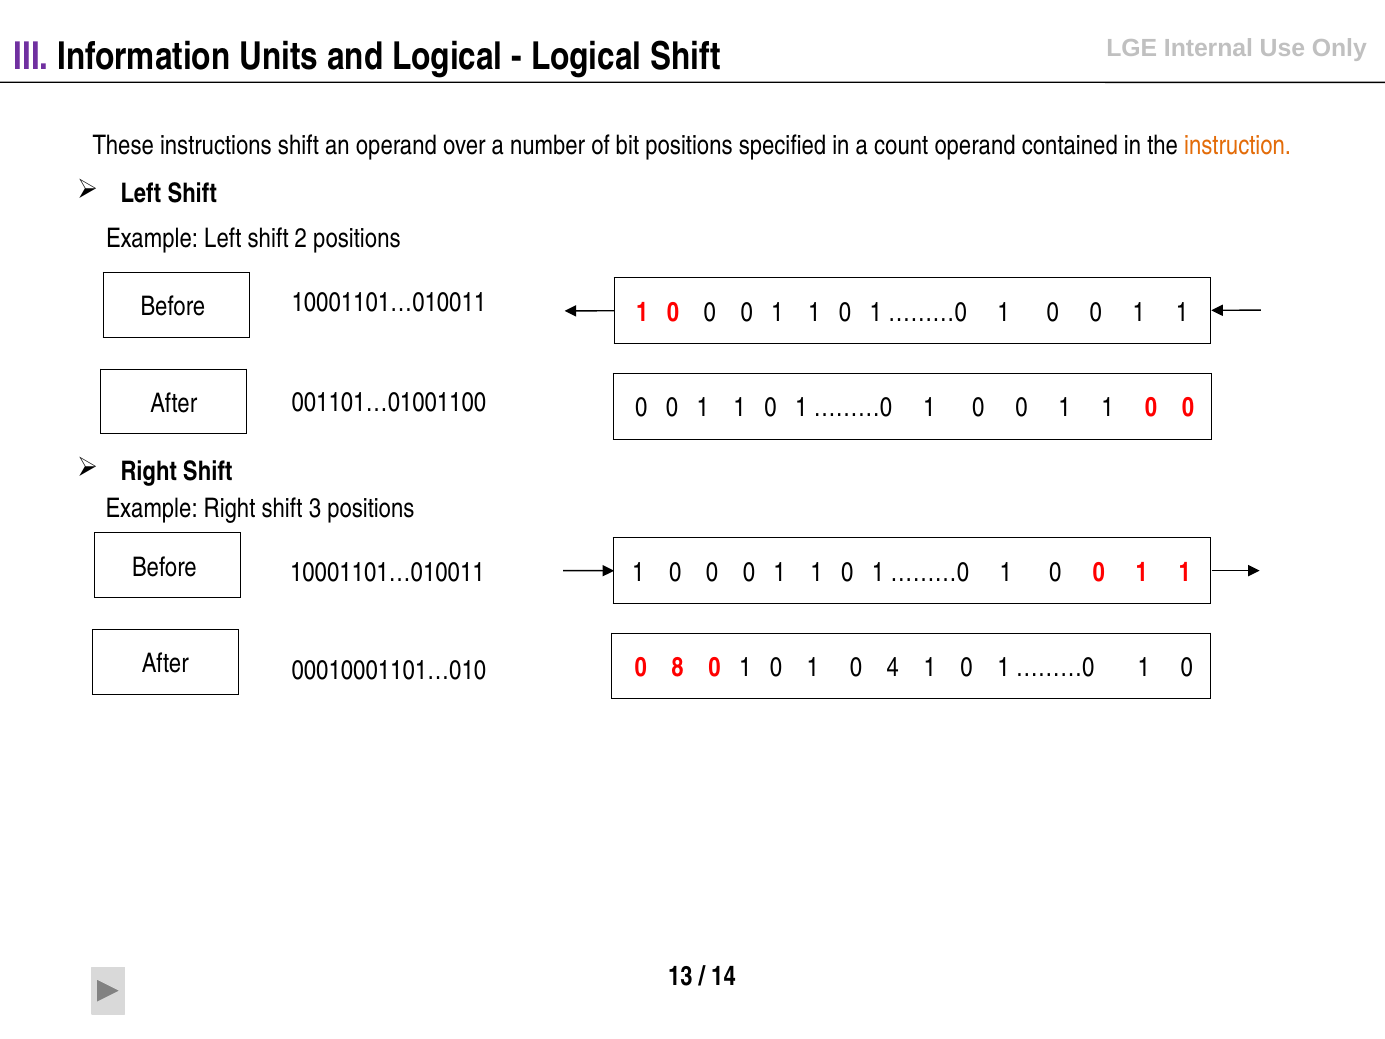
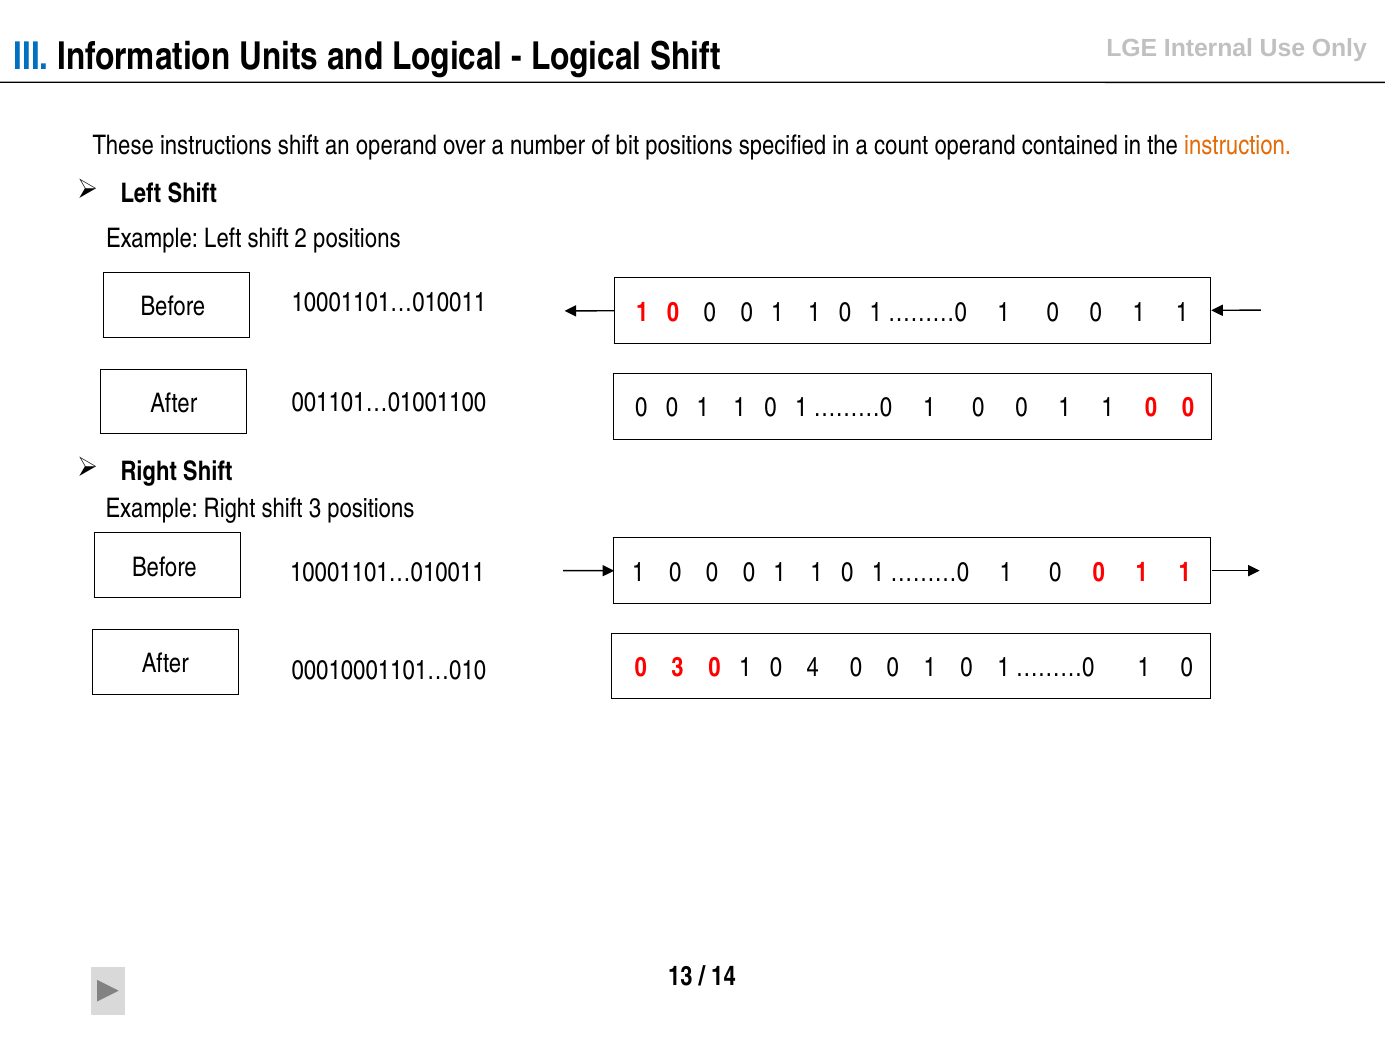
III colour: purple -> blue (31, 57)
0 8: 8 -> 3 (678, 668)
0 1 0 1: 1 -> 4 (813, 668)
4: 4 -> 0 (893, 668)
